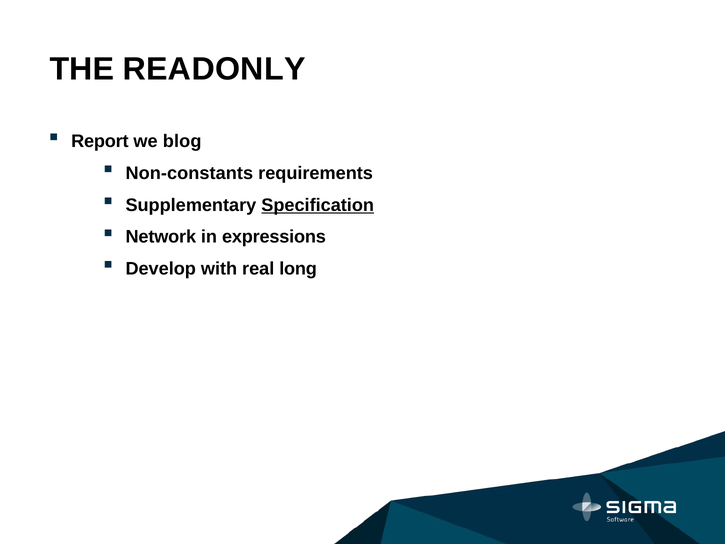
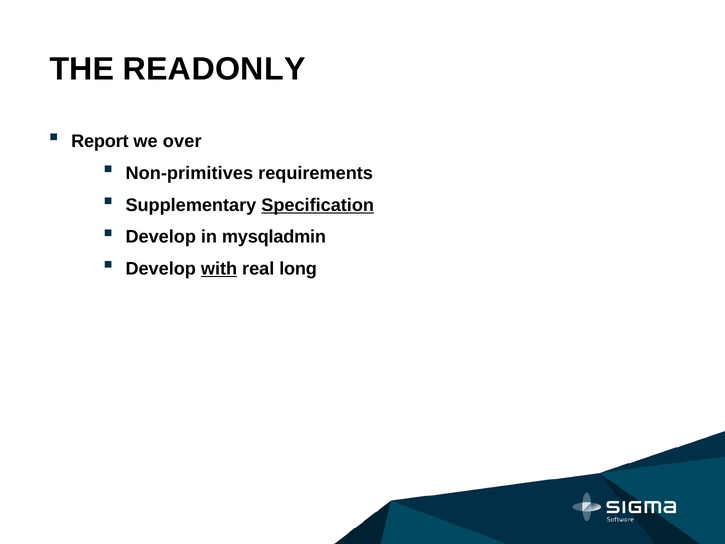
blog: blog -> over (182, 141)
Non-constants: Non-constants -> Non-primitives (189, 173)
Network: Network -> Develop (161, 237)
expressions: expressions -> mysqladmin (274, 237)
with underline: none -> present (219, 269)
